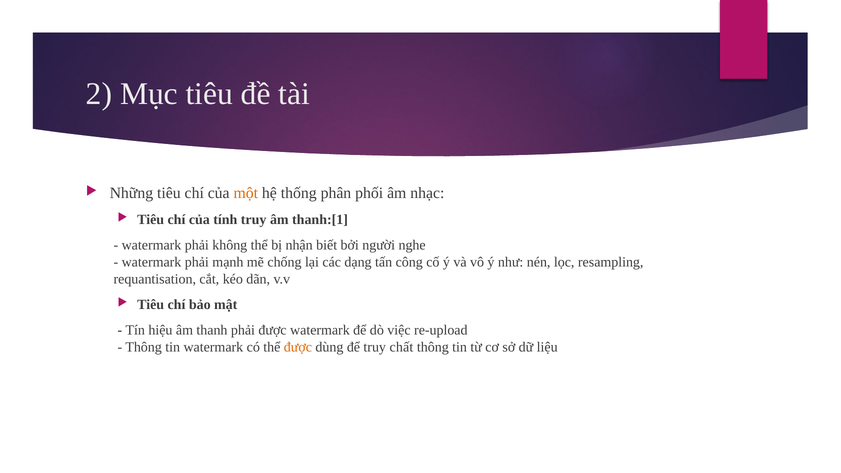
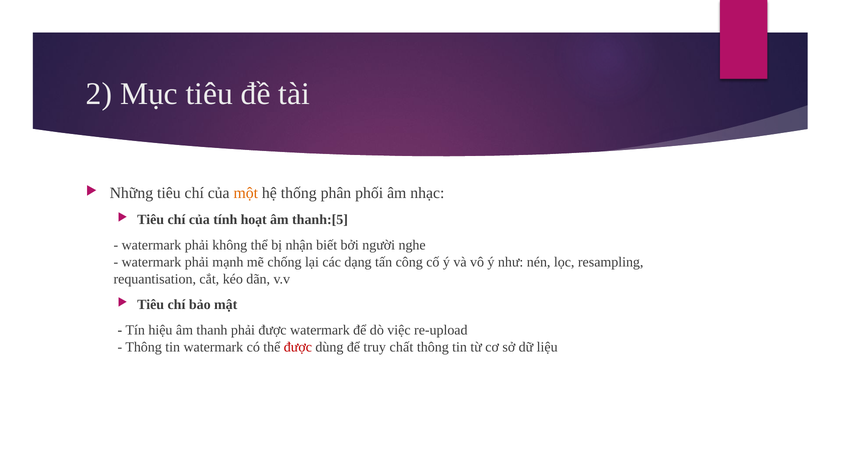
tính truy: truy -> hoạt (254, 220)
thanh:[1: thanh:[1 -> thanh:[5 (320, 220)
được colour: orange -> red (298, 347)
